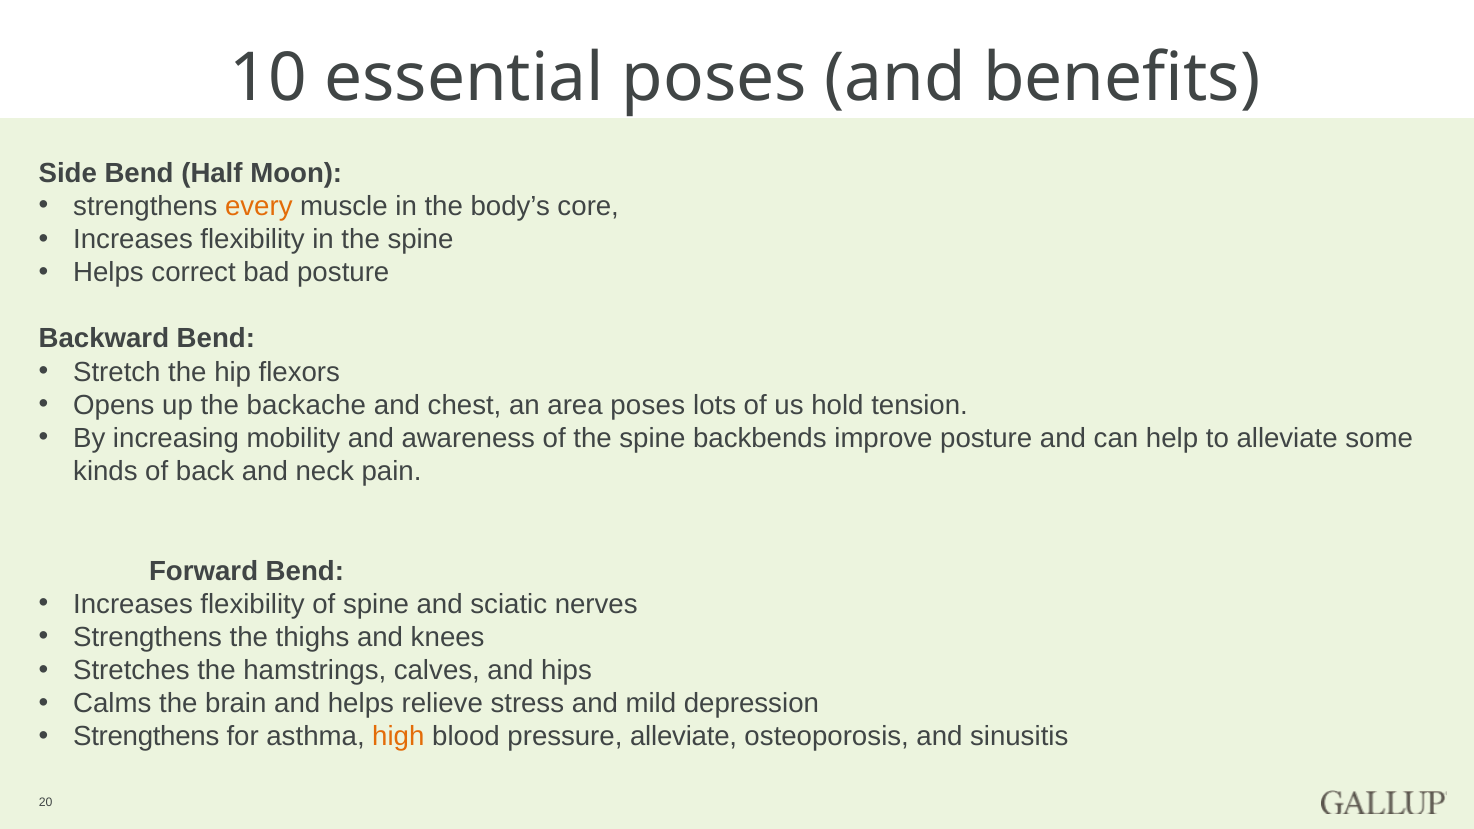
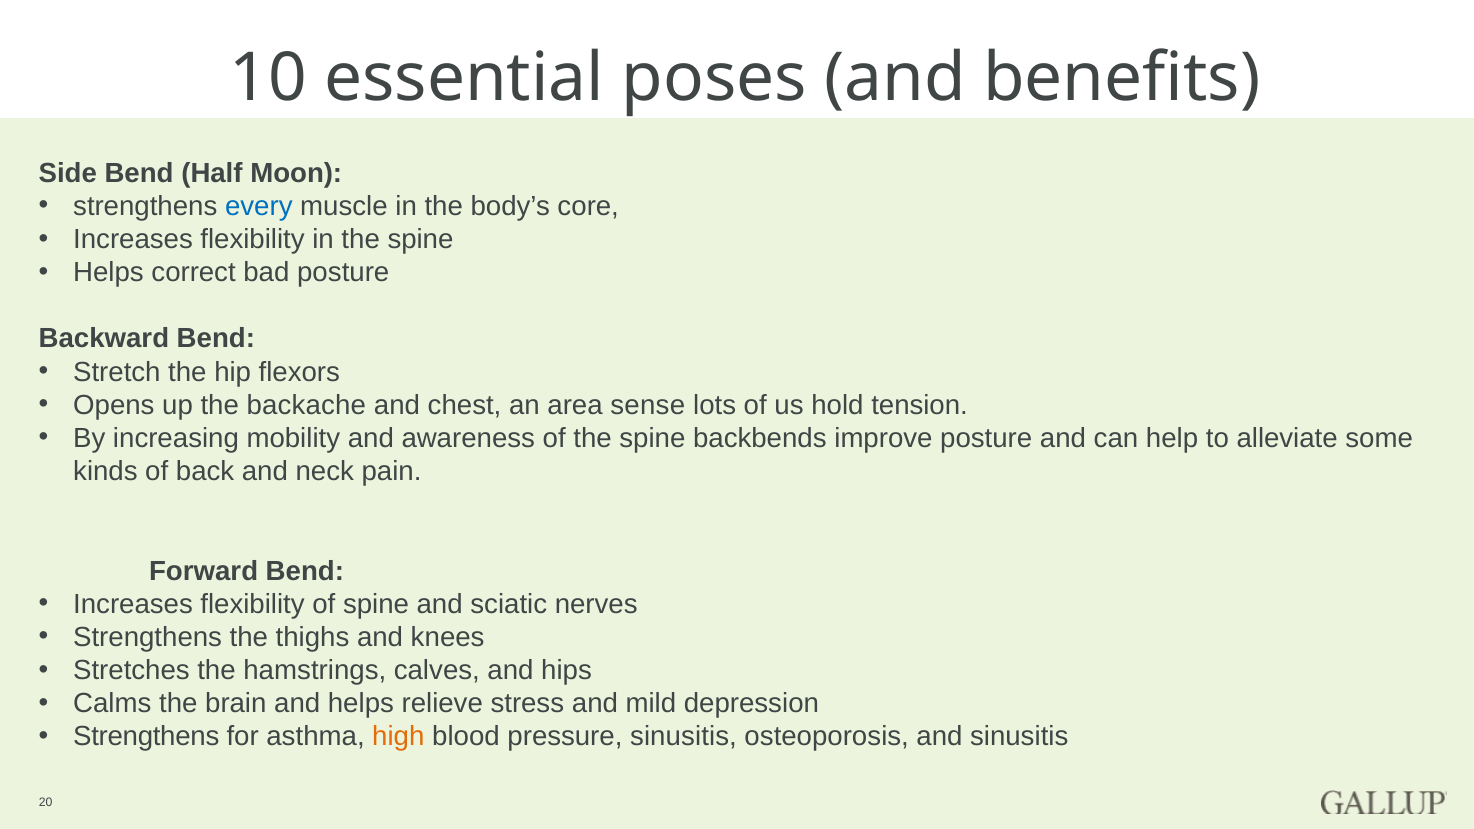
every colour: orange -> blue (259, 206)
area poses: poses -> sense (648, 405)
pressure alleviate: alleviate -> sinusitis (683, 737)
